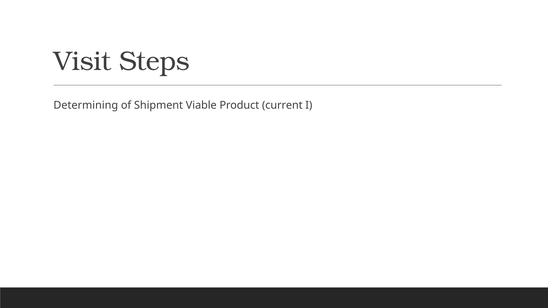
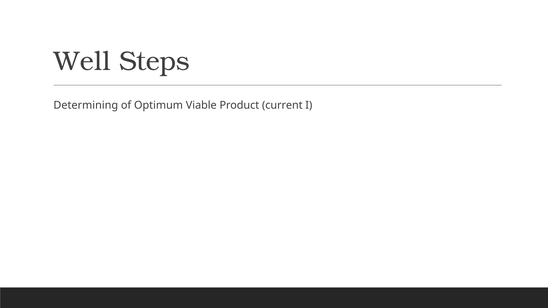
Visit: Visit -> Well (82, 61)
Shipment: Shipment -> Optimum (158, 105)
